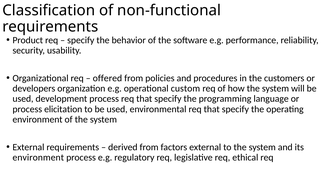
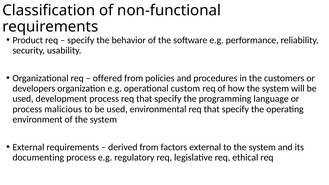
elicitation: elicitation -> malicious (63, 109)
environment: environment -> documenting (38, 158)
